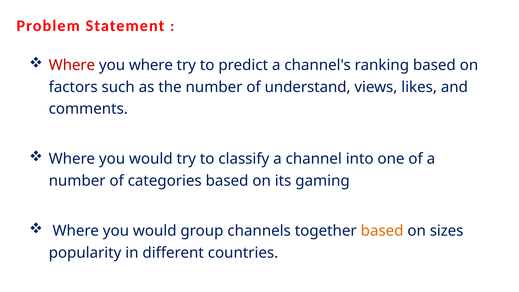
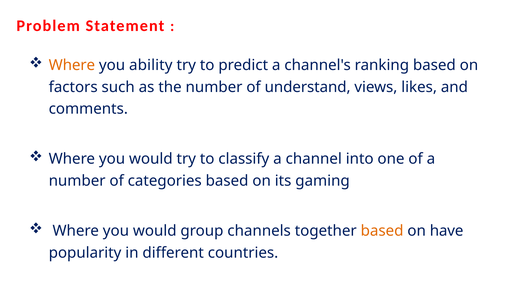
Where colour: red -> orange (72, 65)
you where: where -> ability (151, 65)
sizes: sizes -> have (447, 231)
